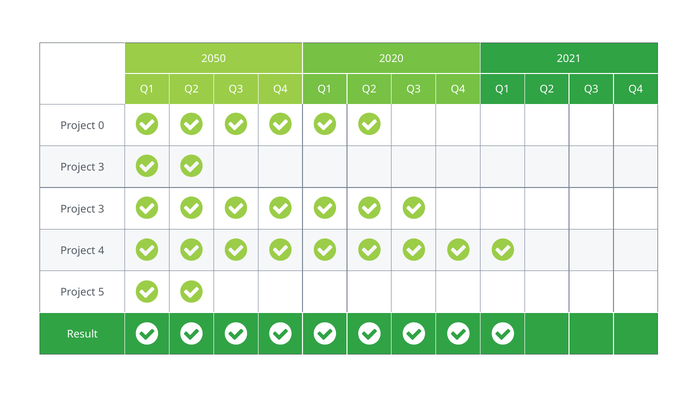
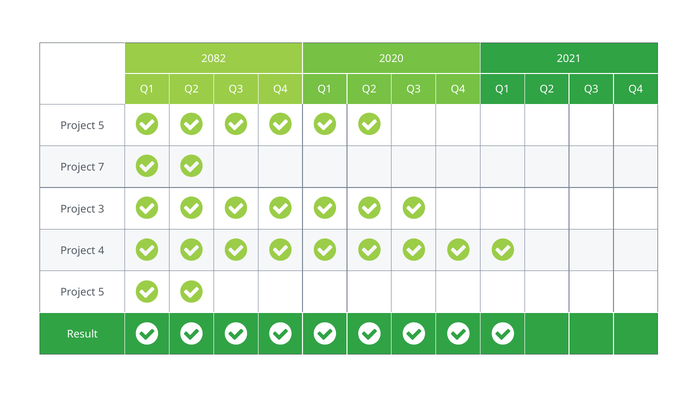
2050: 2050 -> 2082 (214, 59)
0: 0 -> 5 (101, 126)
3: 3 -> 7 (101, 167)
